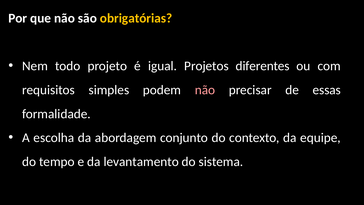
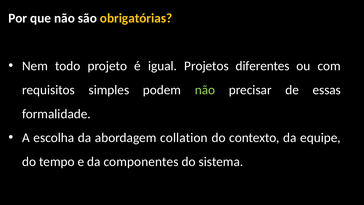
não colour: pink -> light green (205, 90)
conjunto: conjunto -> collation (184, 138)
levantamento: levantamento -> componentes (141, 162)
